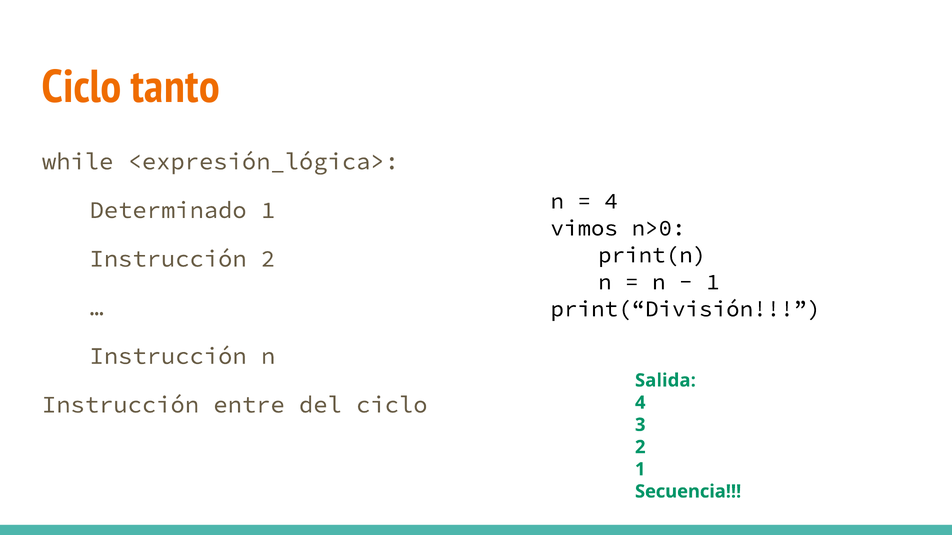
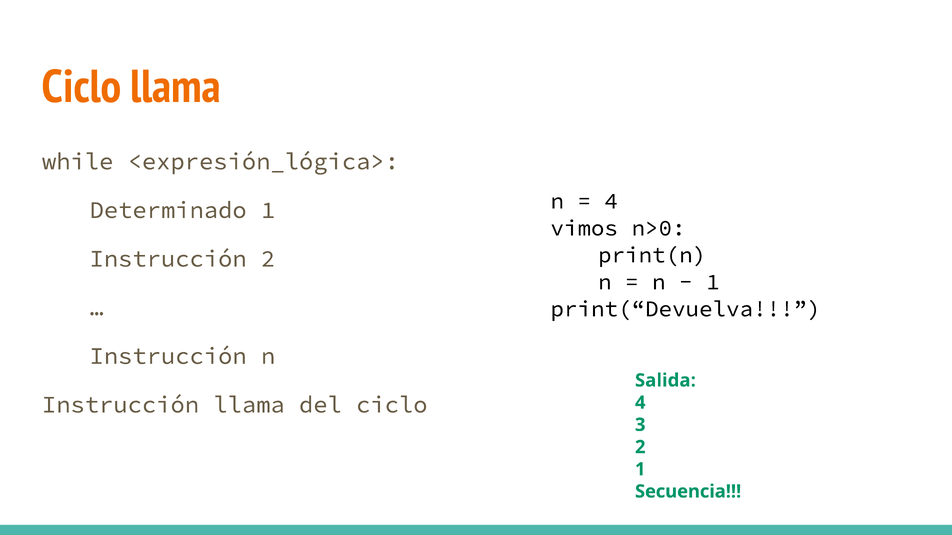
Ciclo tanto: tanto -> llama (176, 87)
print(“División: print(“División -> print(“Devuelva (686, 309)
Instrucción entre: entre -> llama (249, 405)
